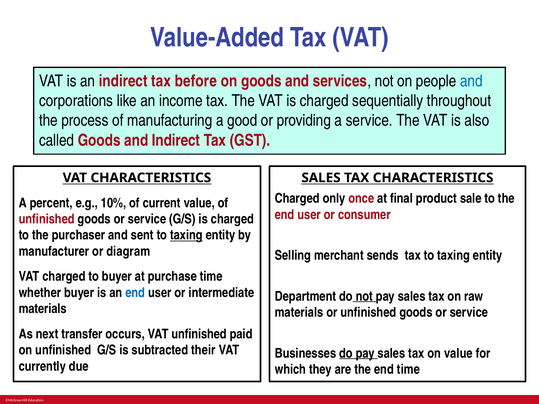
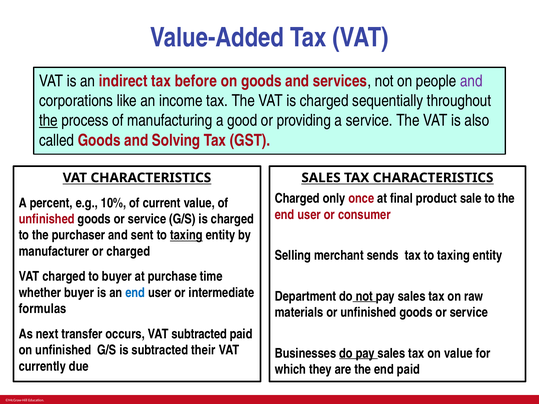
and colour: blue -> purple (471, 81)
the underline: none -> present (48, 121)
and Indirect: Indirect -> Solving (176, 140)
or diagram: diagram -> charged (128, 252)
materials: materials -> formulas (43, 309)
VAT unfinished: unfinished -> subtracted (199, 334)
end time: time -> paid (408, 370)
